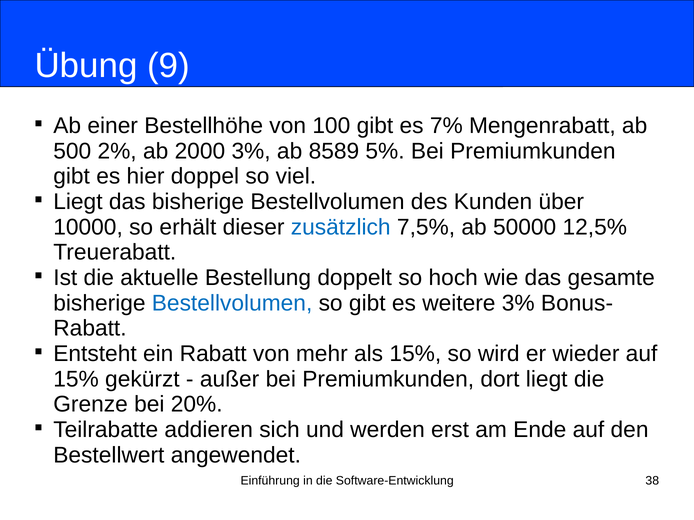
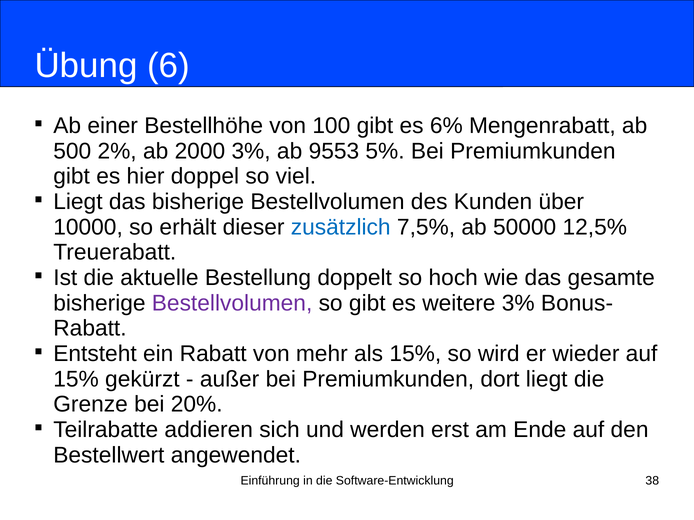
9: 9 -> 6 (169, 66)
7%: 7% -> 6% (446, 126)
8589: 8589 -> 9553 (334, 151)
Bestellvolumen colour: blue -> purple (232, 303)
